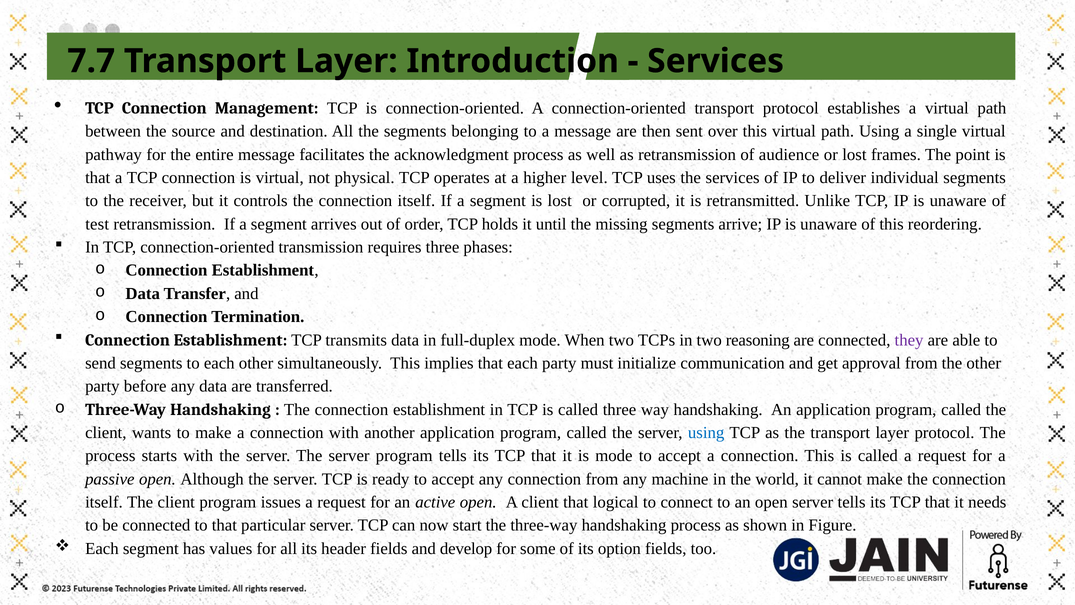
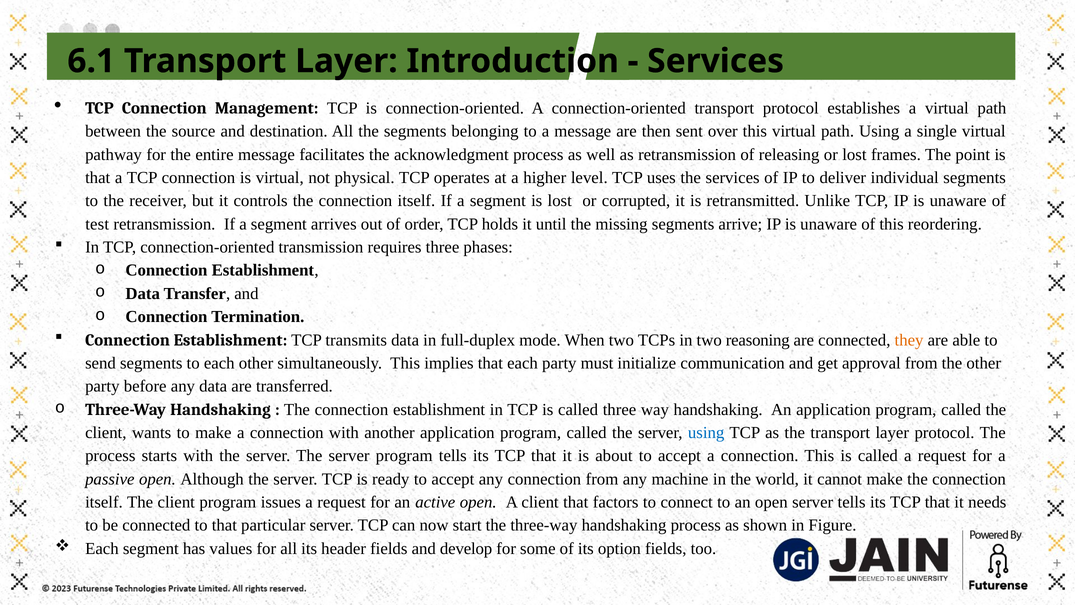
7.7: 7.7 -> 6.1 (91, 61)
audience: audience -> releasing (789, 154)
they colour: purple -> orange (909, 340)
is mode: mode -> about (614, 456)
logical: logical -> factors (616, 502)
